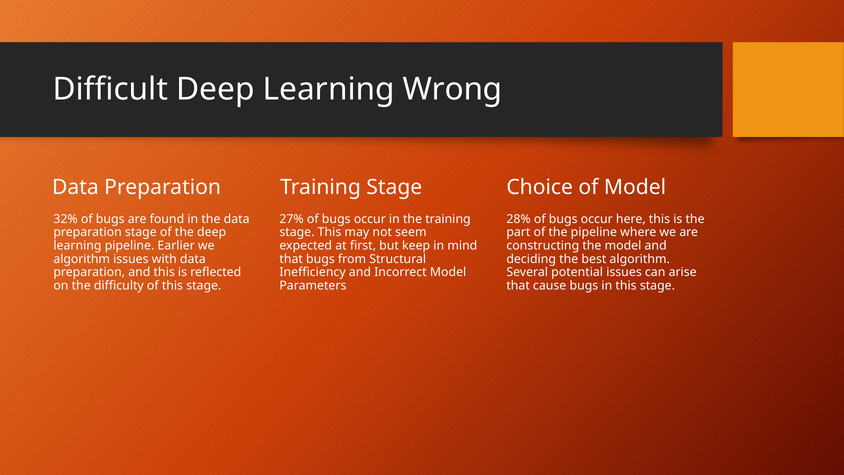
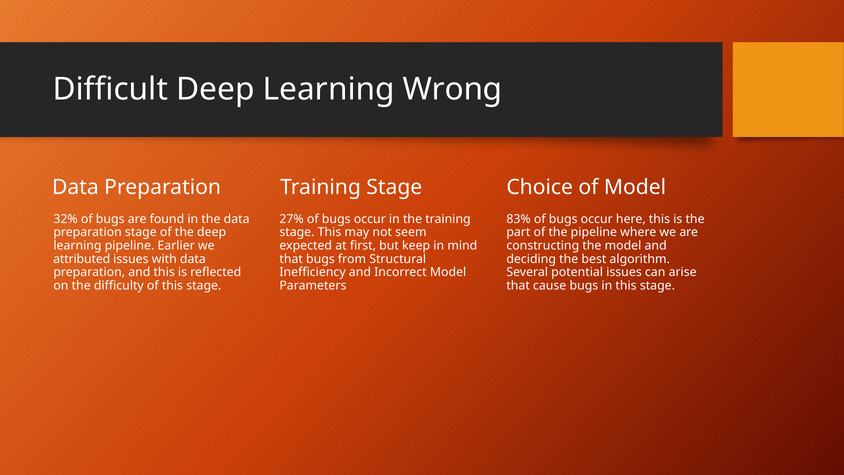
28%: 28% -> 83% (519, 219)
algorithm: algorithm -> attributed (82, 259)
